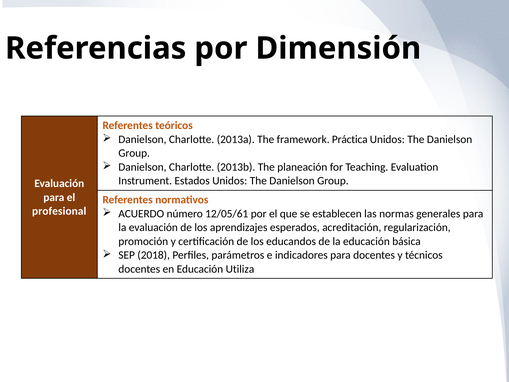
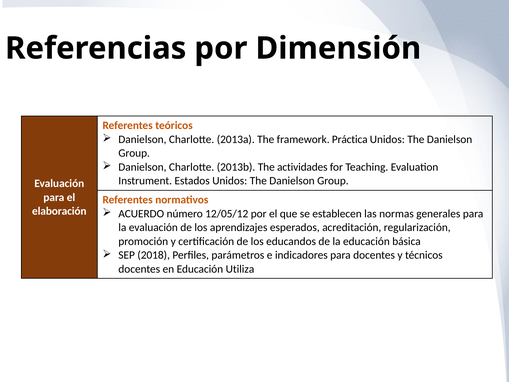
planeación: planeación -> actividades (302, 167)
profesional: profesional -> elaboración (59, 211)
12/05/61: 12/05/61 -> 12/05/12 (227, 214)
